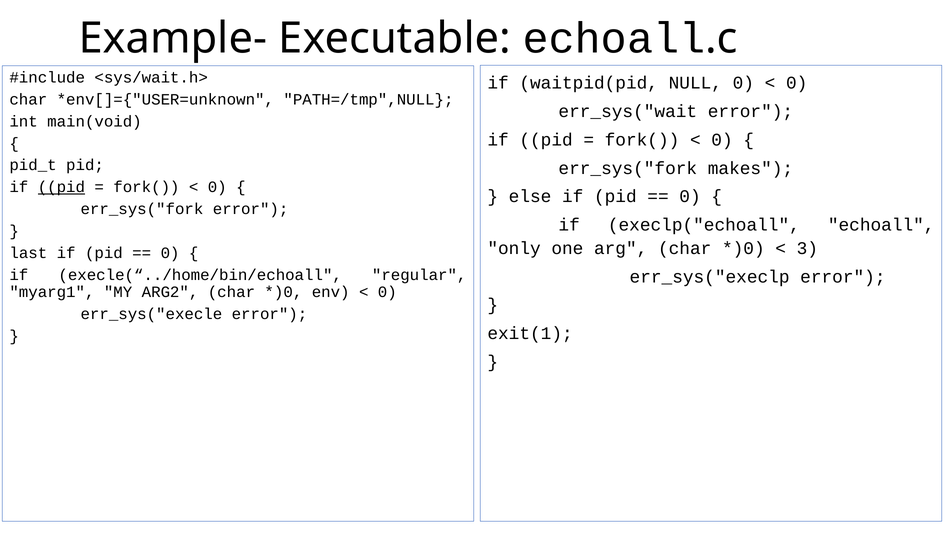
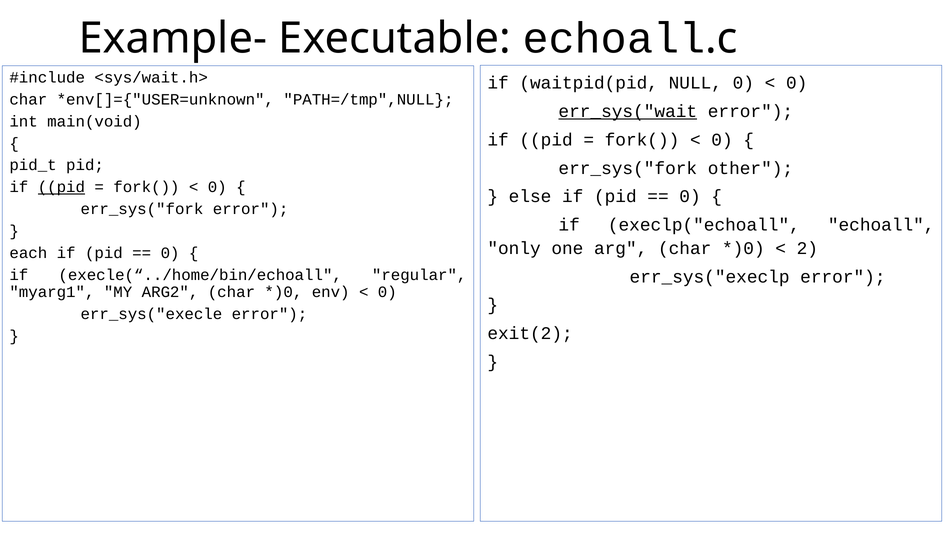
err_sys("wait underline: none -> present (628, 112)
makes: makes -> other (750, 168)
3: 3 -> 2 (807, 248)
last: last -> each (28, 253)
exit(1: exit(1 -> exit(2 (530, 334)
